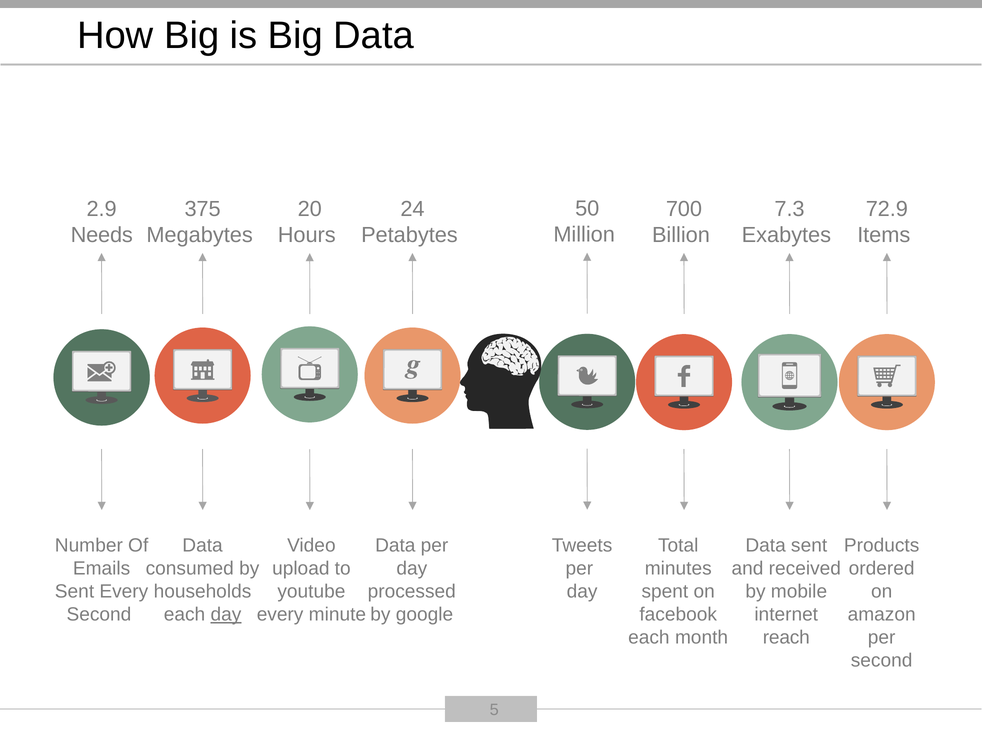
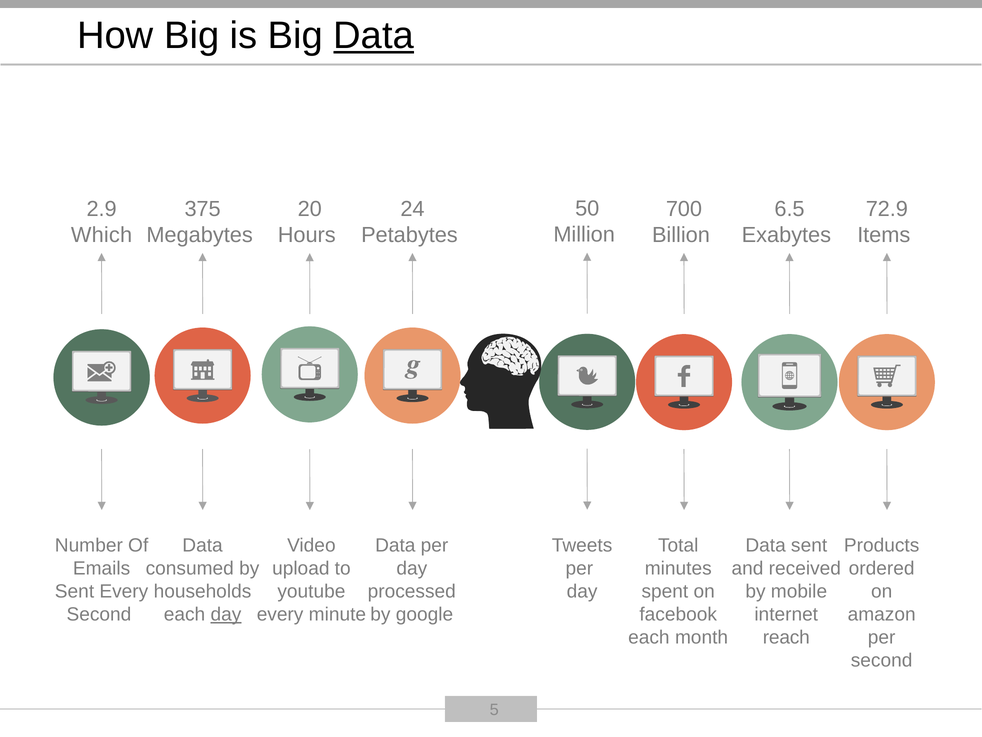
Data underline: none -> present (374, 36)
7.3: 7.3 -> 6.5 (790, 209)
Needs: Needs -> Which (102, 235)
